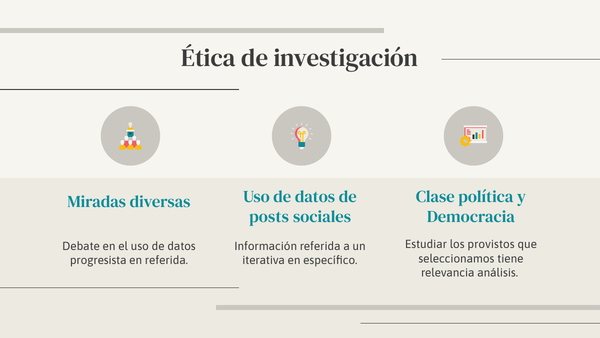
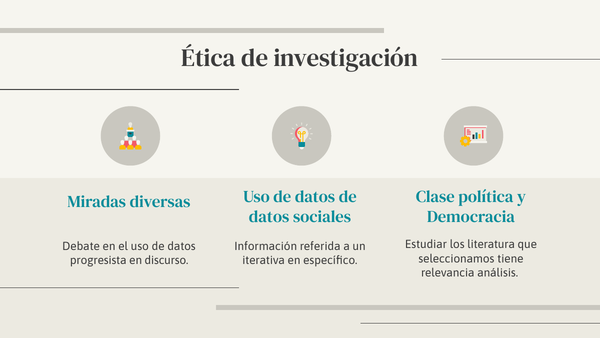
posts: posts -> datos (269, 216)
provistos: provistos -> literatura (491, 244)
en referida: referida -> discurso (166, 260)
